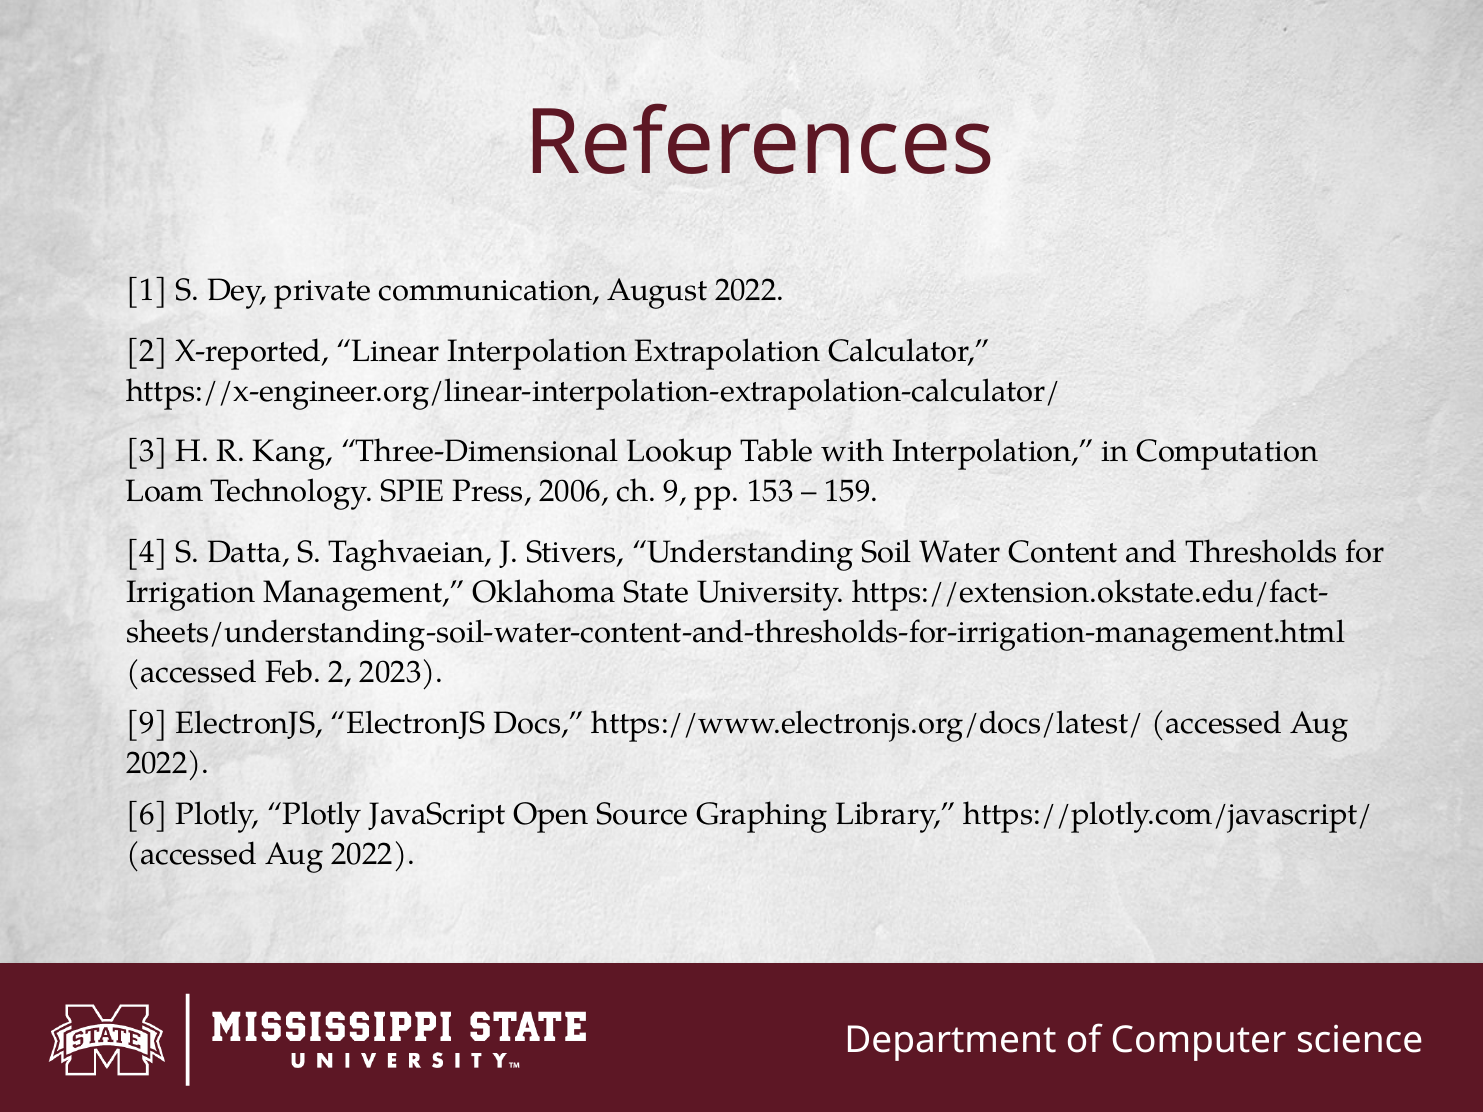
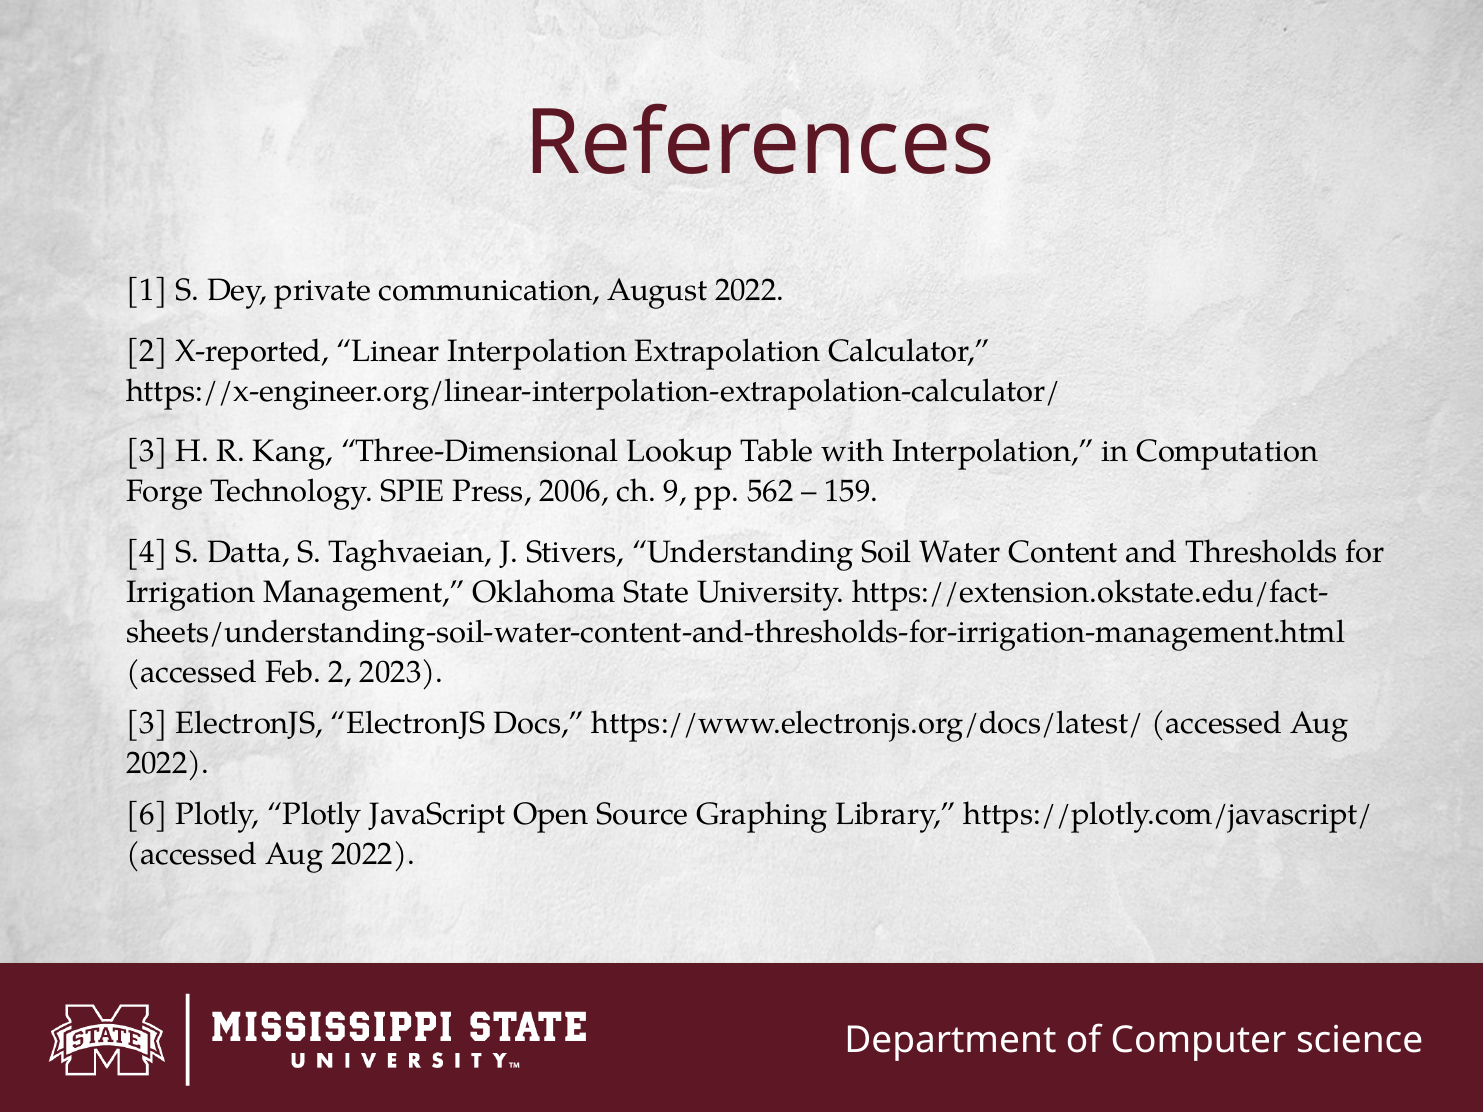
Loam: Loam -> Forge (165, 492)
153: 153 -> 562 (770, 492)
9: 9 -> 3 (147, 724)
